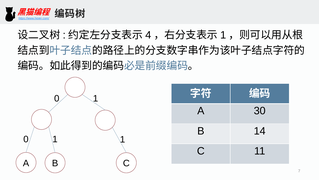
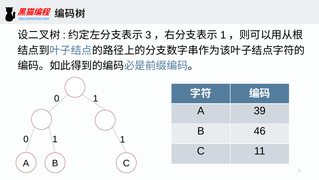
4: 4 -> 3 (148, 35)
30: 30 -> 39 (260, 111)
14: 14 -> 46 (260, 131)
